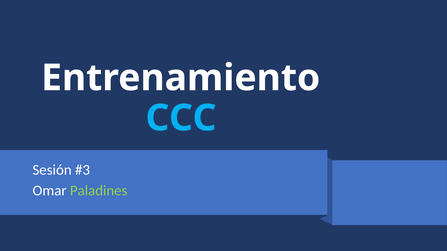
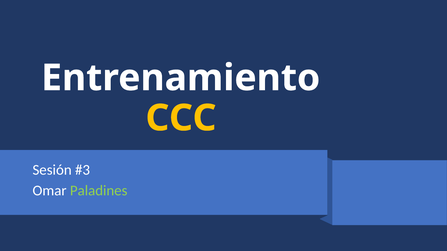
CCC colour: light blue -> yellow (181, 118)
